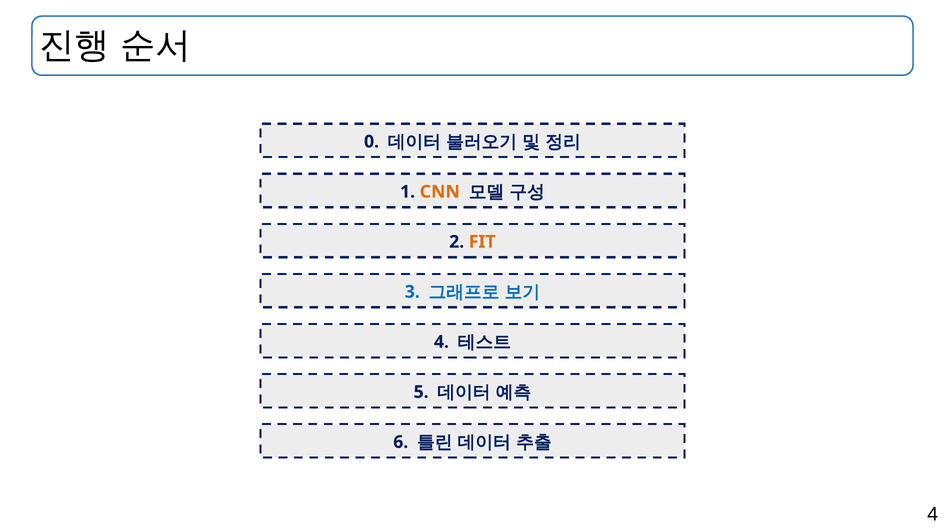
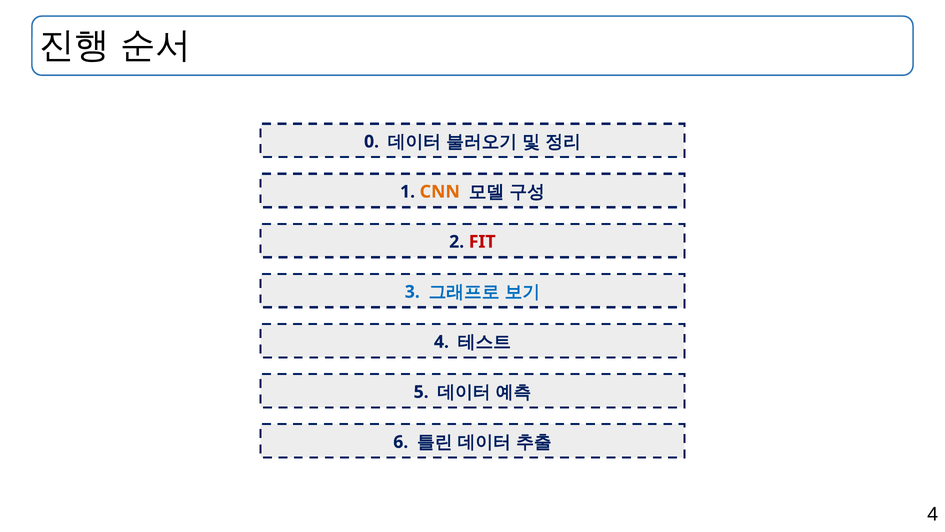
FIT colour: orange -> red (482, 242)
